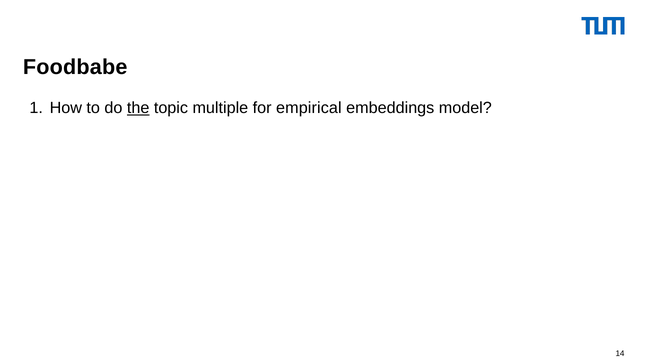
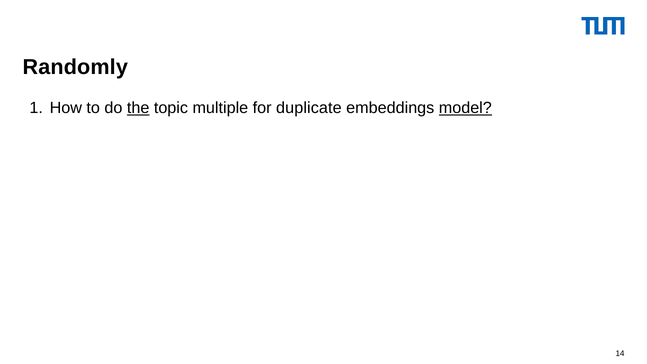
Foodbabe: Foodbabe -> Randomly (75, 67)
empirical: empirical -> duplicate (309, 108)
model underline: none -> present (465, 108)
